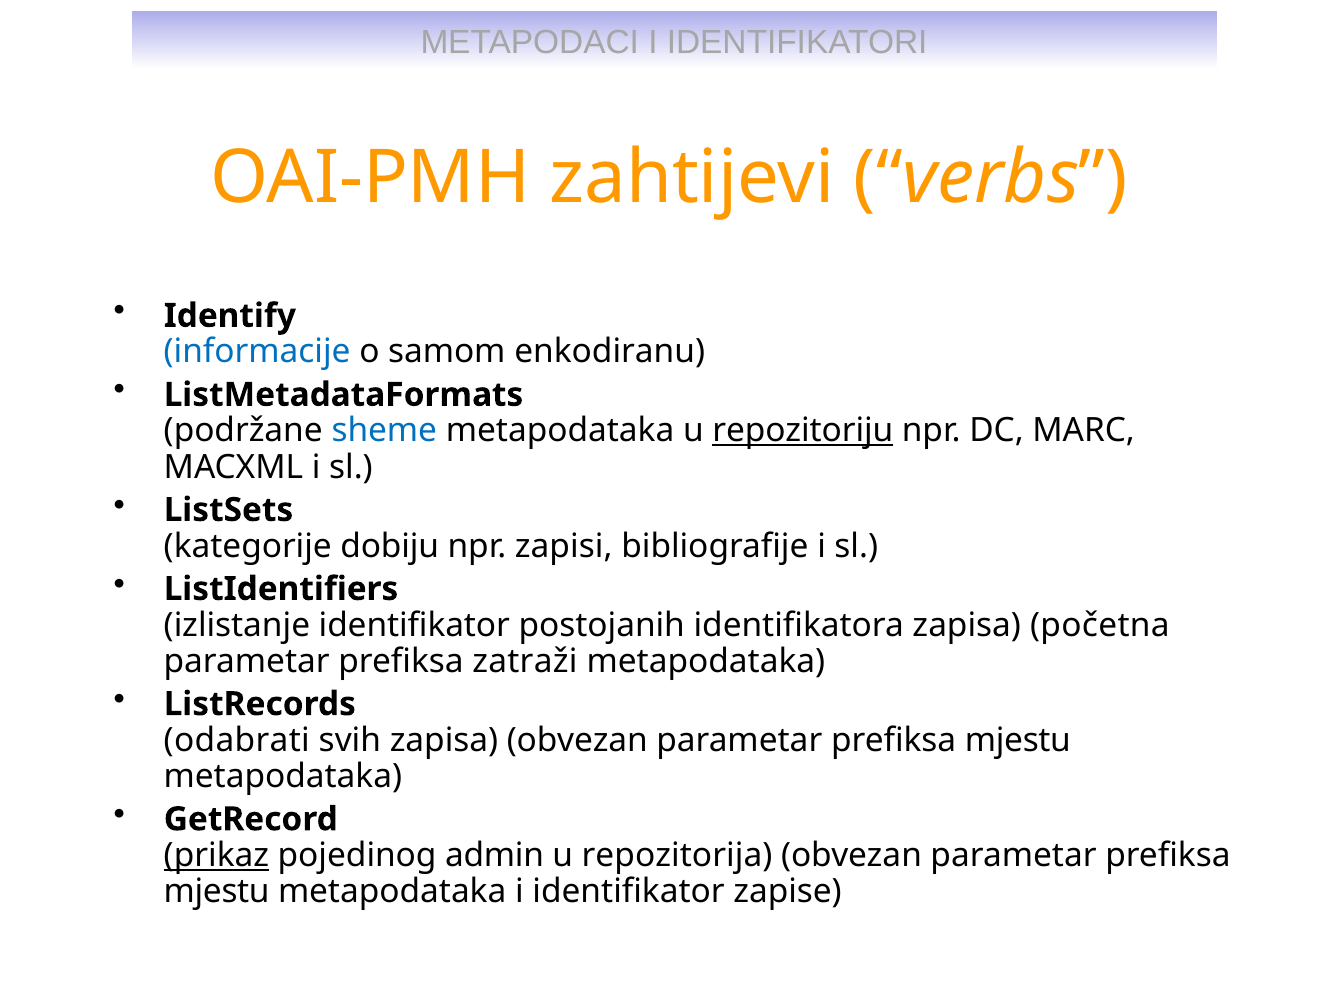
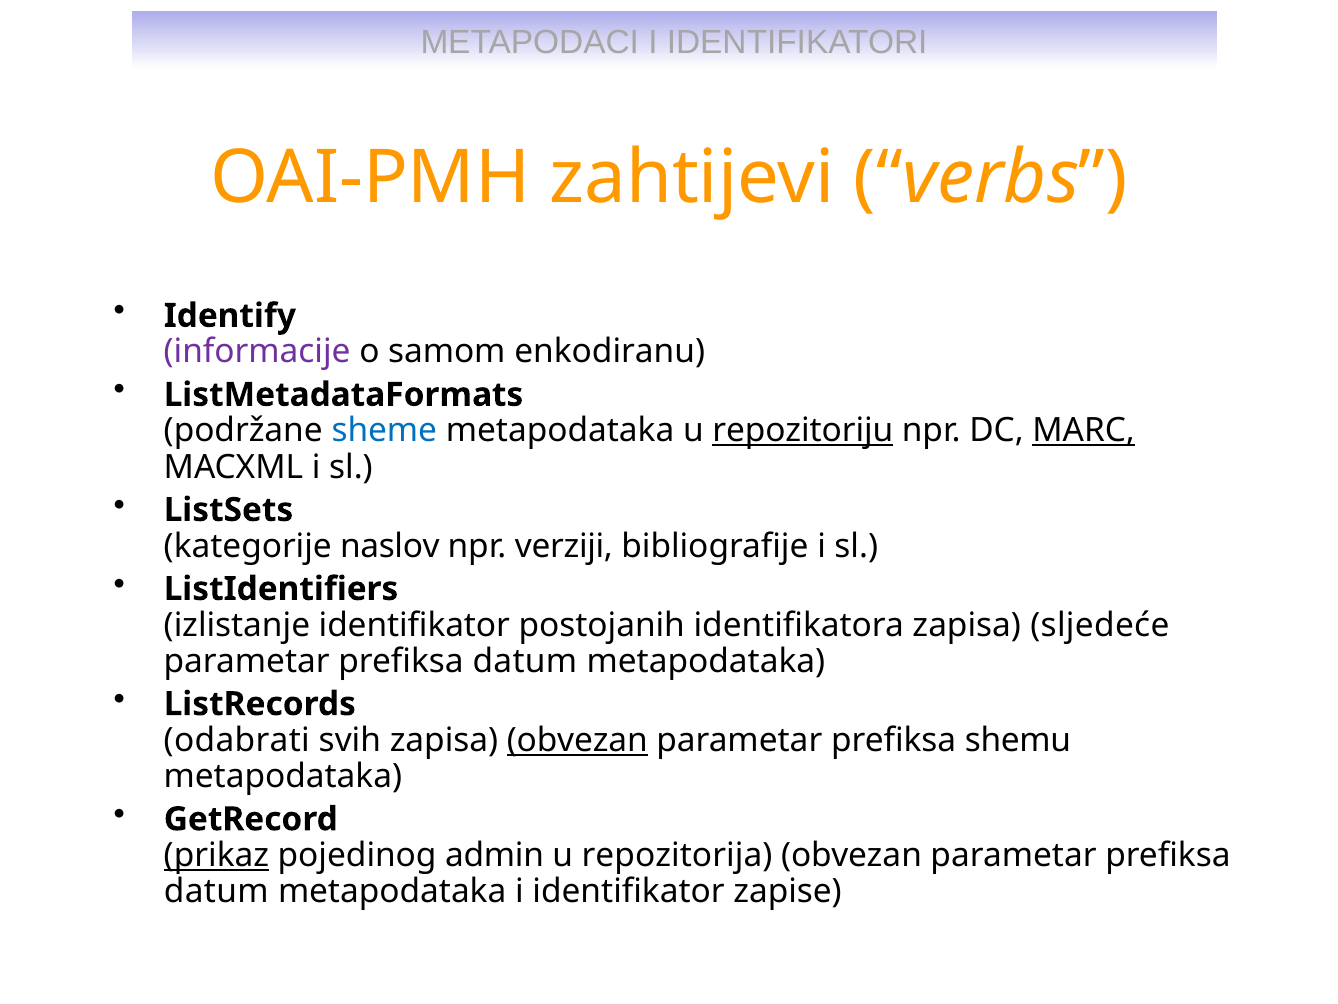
informacije colour: blue -> purple (257, 352)
MARC underline: none -> present (1084, 431)
dobiju: dobiju -> naslov (390, 546)
zapisi: zapisi -> verziji (564, 546)
početna: početna -> sljedeće (1100, 625)
zatraži: zatraži -> datum (525, 661)
obvezan underline: none -> present (577, 740)
mjestu: mjestu -> shemu (1018, 740)
mjestu: mjestu -> datum (216, 891)
